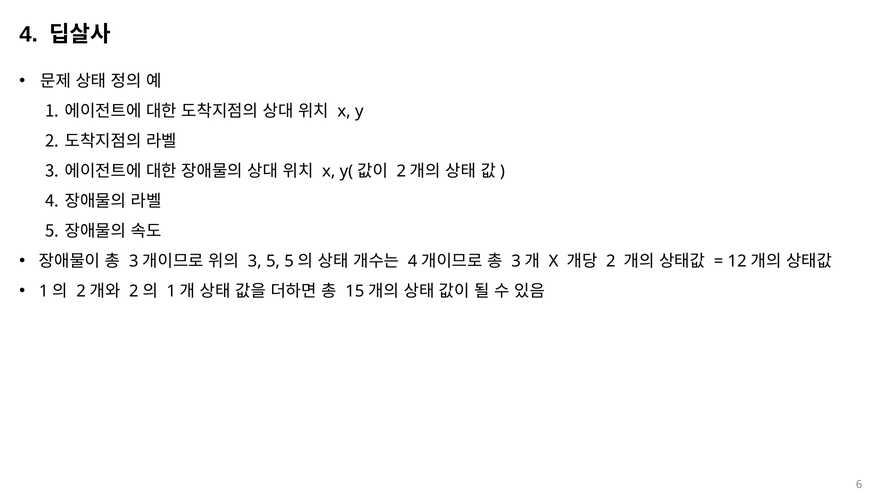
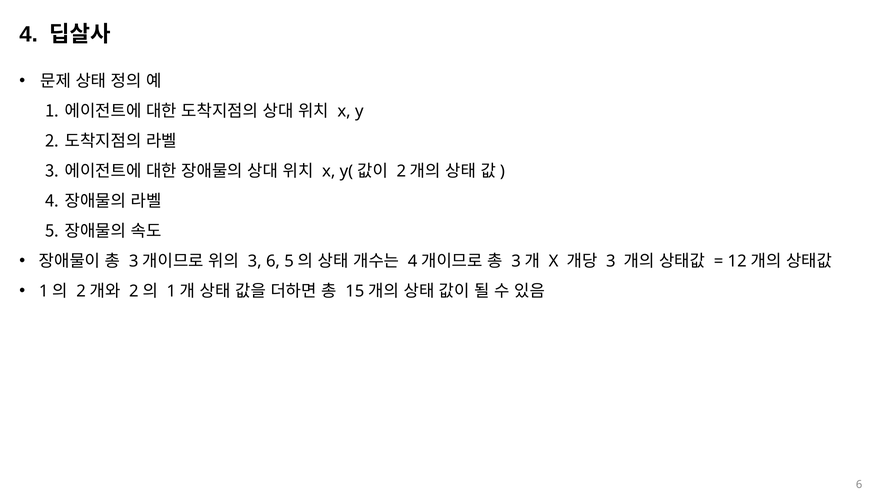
3 5: 5 -> 6 (273, 261)
2: 2 -> 3 (611, 261)
